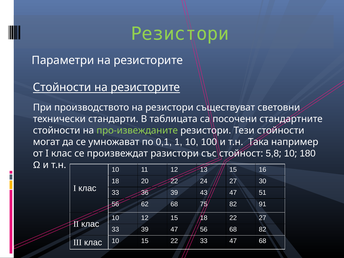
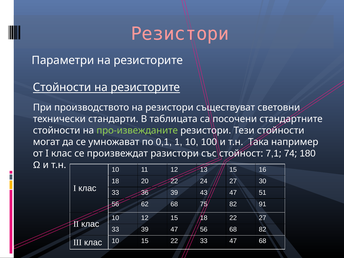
Резистори colour: light green -> pink (180, 34)
5,8: 5,8 -> 7,1 (272, 153)
10: 10 -> 74 (289, 153)
